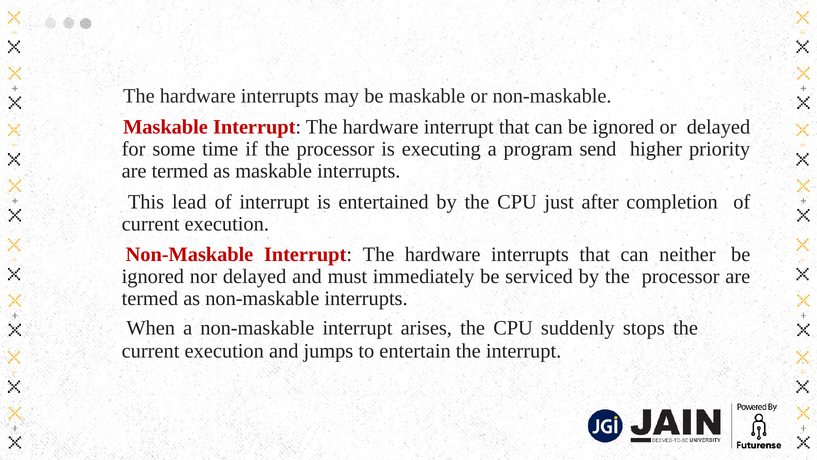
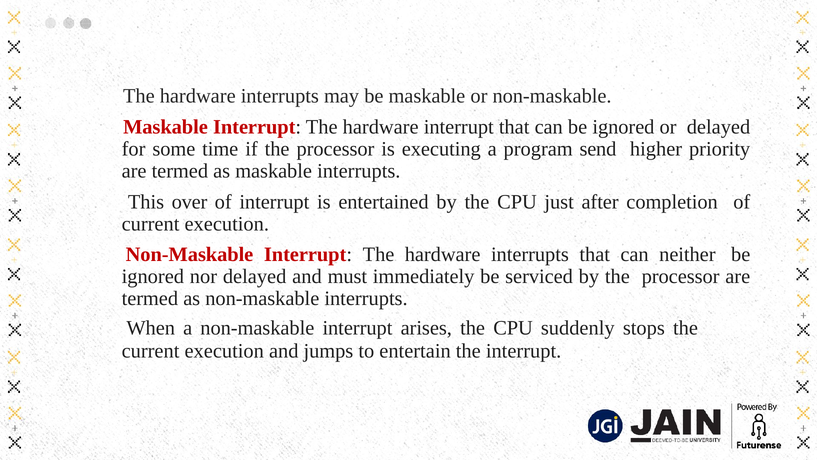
lead: lead -> over (190, 202)
